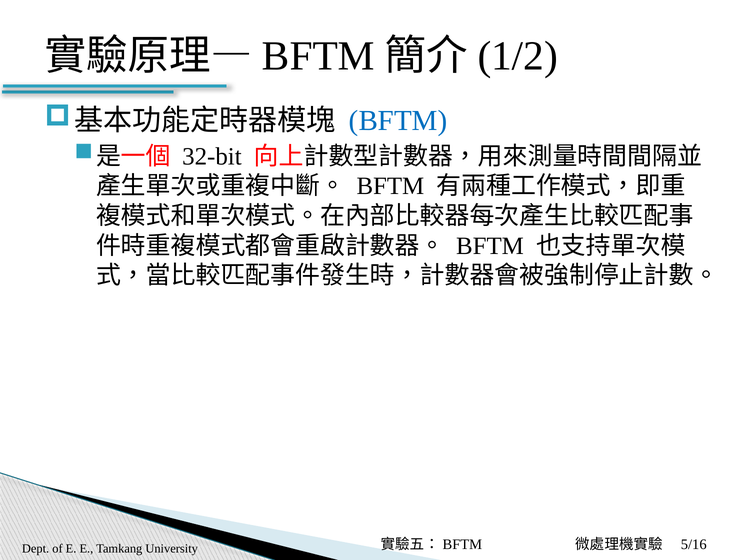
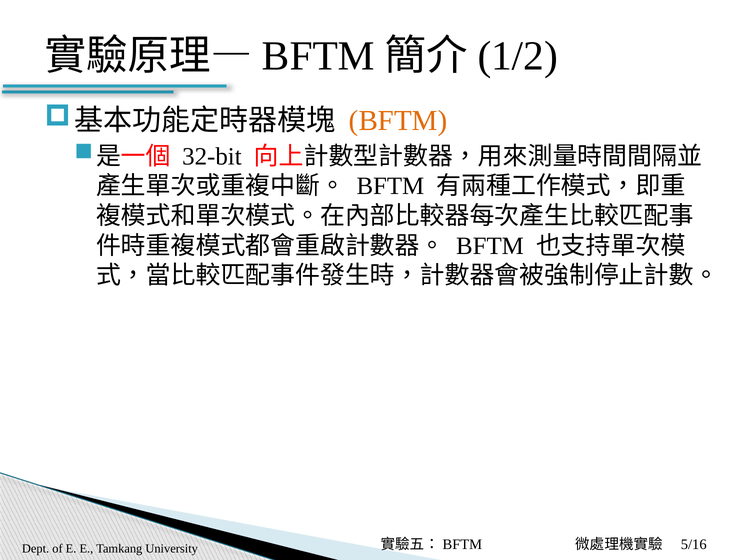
BFTM colour: blue -> orange (398, 121)
